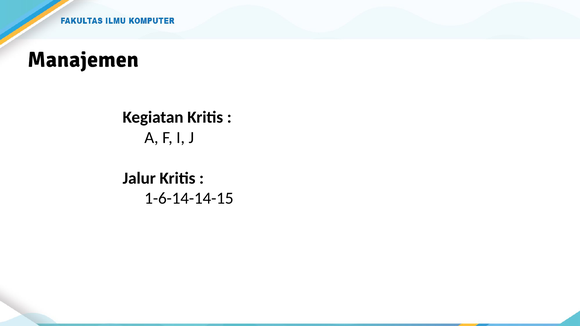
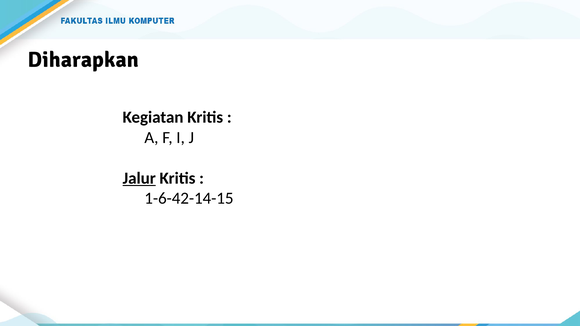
Manajemen: Manajemen -> Diharapkan (83, 60)
Jalur underline: none -> present (139, 178)
1-6-14-14-15: 1-6-14-14-15 -> 1-6-42-14-15 (189, 199)
